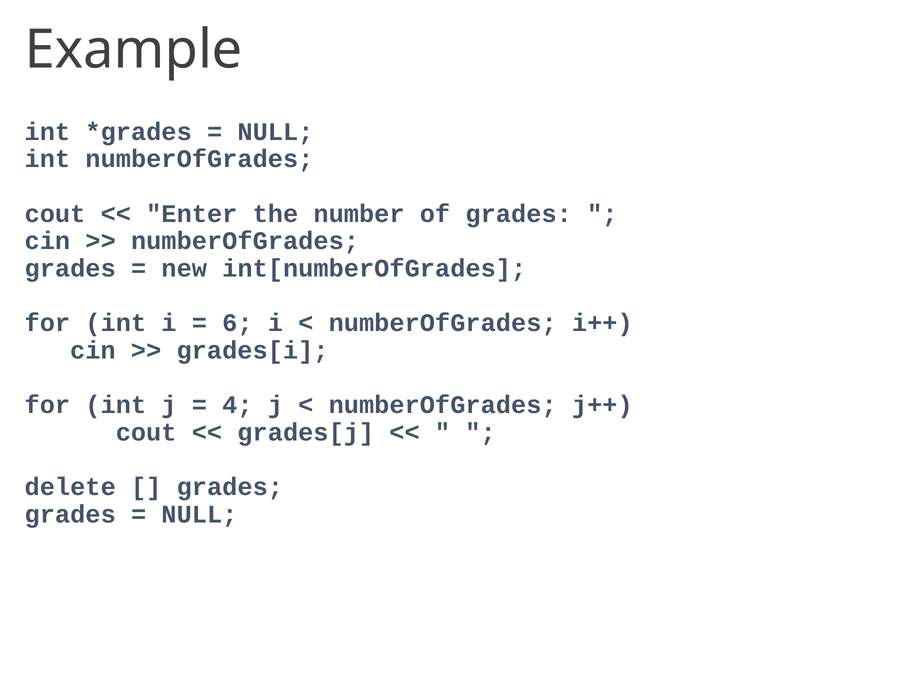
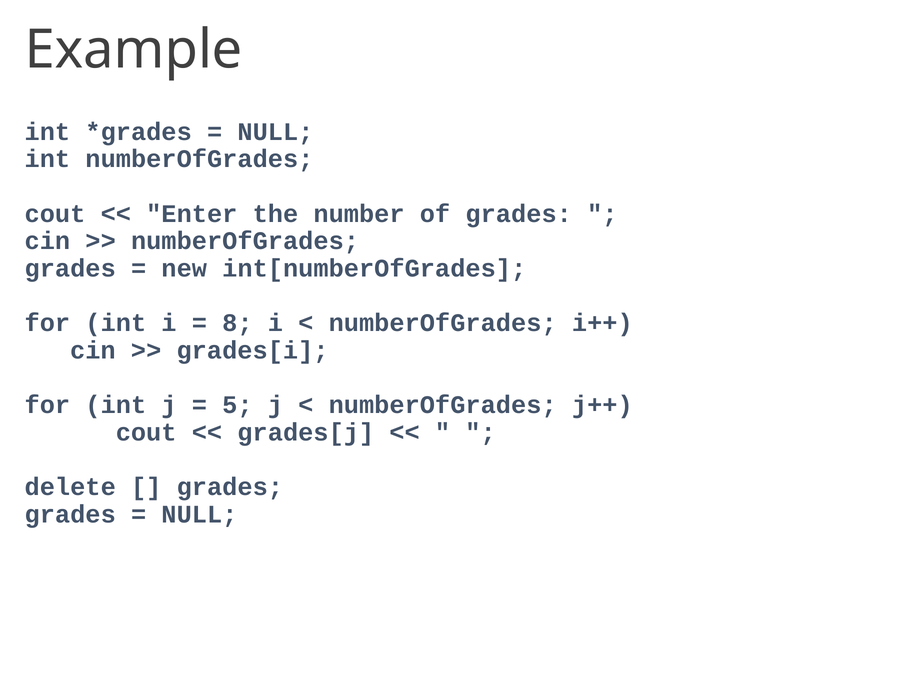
6: 6 -> 8 (237, 323)
4: 4 -> 5 (237, 405)
